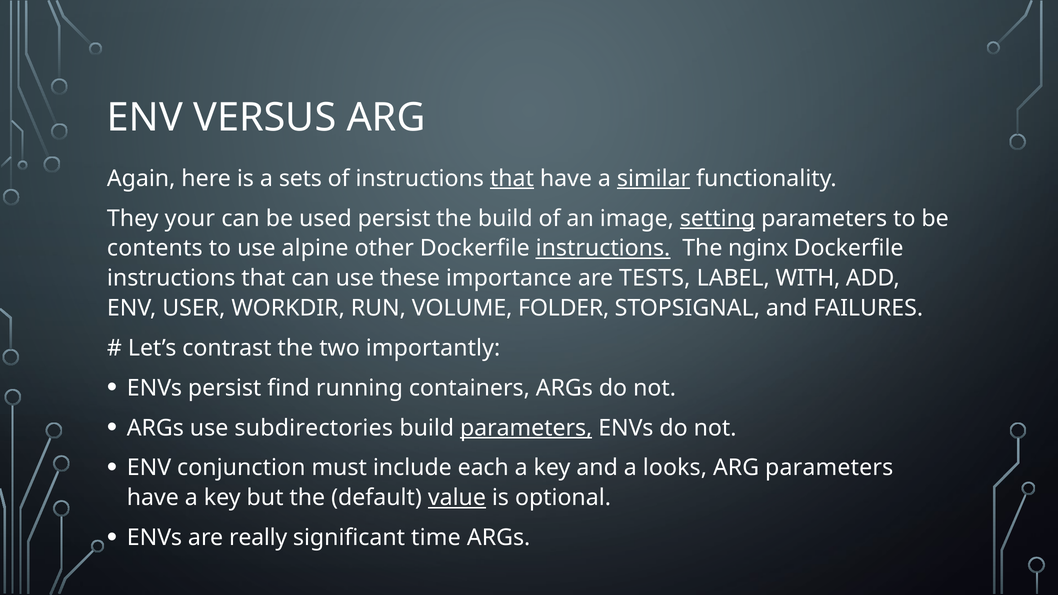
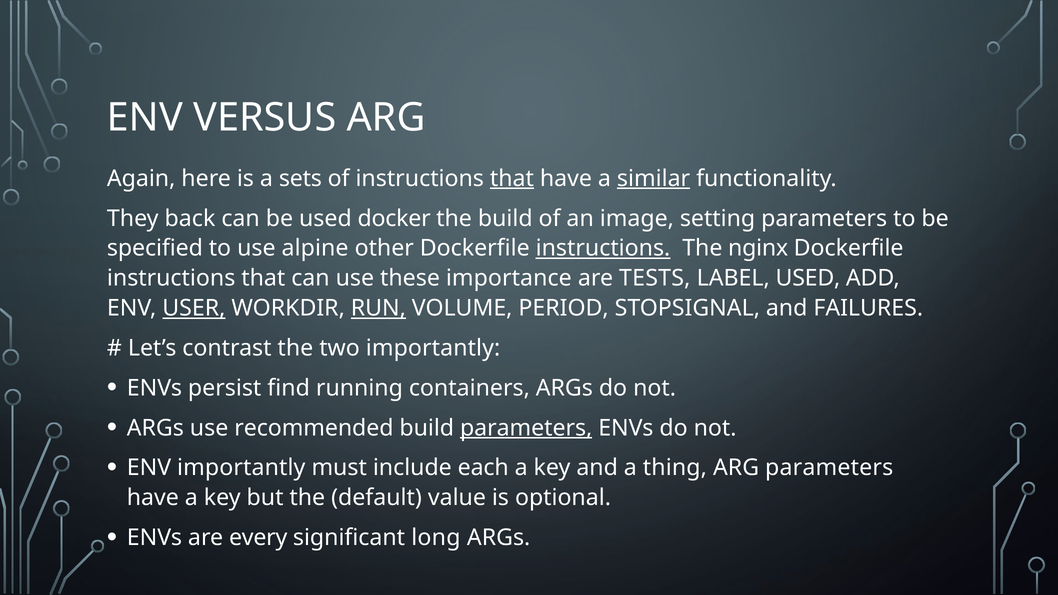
your: your -> back (190, 218)
used persist: persist -> docker (394, 218)
setting underline: present -> none (718, 218)
contents: contents -> specified (155, 248)
LABEL WITH: WITH -> USED (808, 278)
USER underline: none -> present (194, 308)
RUN underline: none -> present (378, 308)
FOLDER: FOLDER -> PERIOD (564, 308)
subdirectories: subdirectories -> recommended (314, 428)
ENV conjunction: conjunction -> importantly (241, 468)
looks: looks -> thing (675, 468)
value underline: present -> none (457, 498)
really: really -> every (258, 538)
time: time -> long (436, 538)
